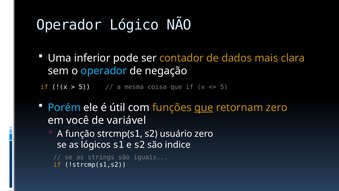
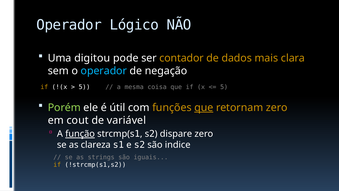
inferior: inferior -> digitou (92, 58)
Porém colour: light blue -> light green (64, 107)
você: você -> cout (78, 120)
função underline: none -> present (80, 134)
usuário: usuário -> dispare (176, 134)
lógicos: lógicos -> clareza (96, 145)
